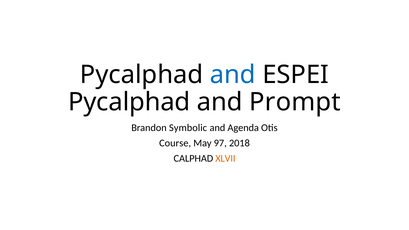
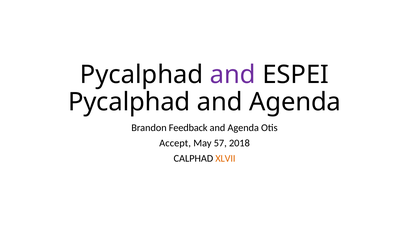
and colour: blue -> purple (233, 75)
Prompt: Prompt -> Agenda (295, 102)
Symbolic: Symbolic -> Feedback (188, 128)
Course: Course -> Accept (175, 143)
97: 97 -> 57 (220, 143)
